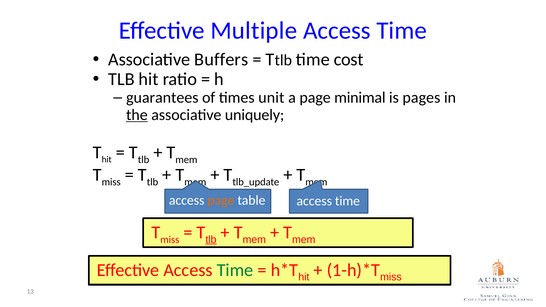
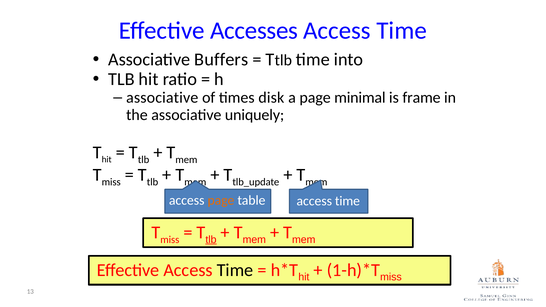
Multiple: Multiple -> Accesses (254, 31)
cost: cost -> into (349, 60)
guarantees: guarantees -> associative (162, 98)
unit: unit -> disk (271, 98)
pages: pages -> frame (422, 98)
the underline: present -> none (137, 115)
Time colour: green -> black (235, 270)
